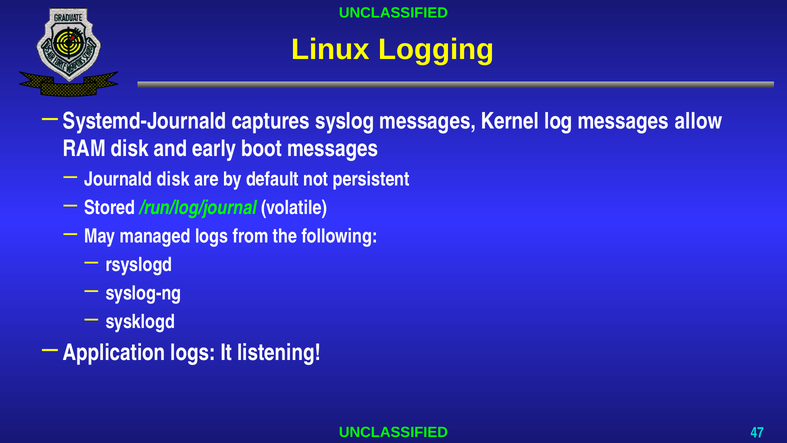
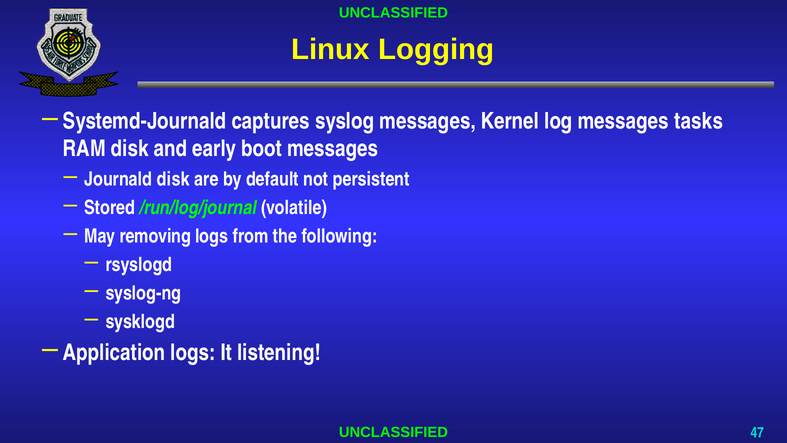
allow: allow -> tasks (699, 121)
managed: managed -> removing (155, 236)
